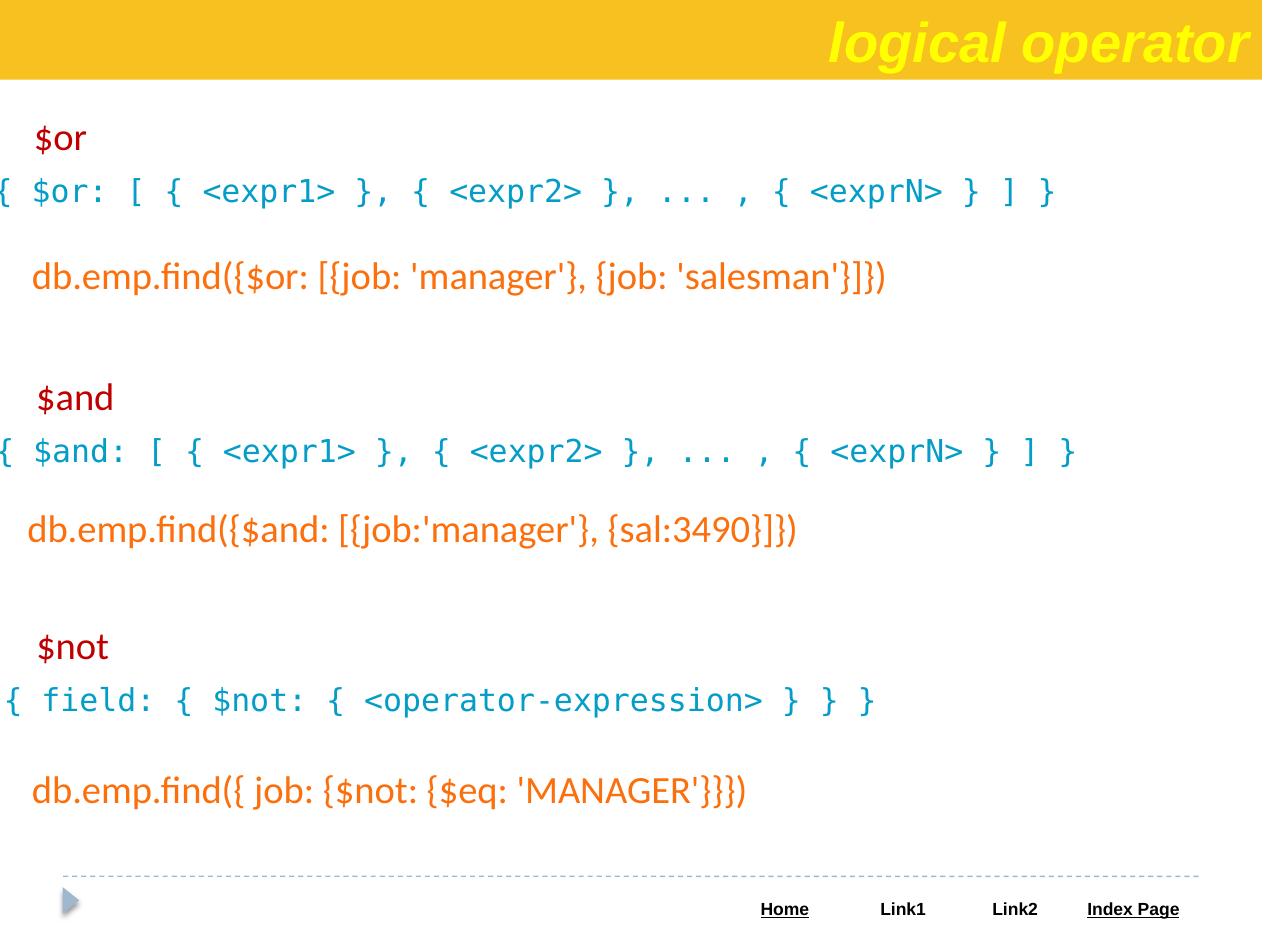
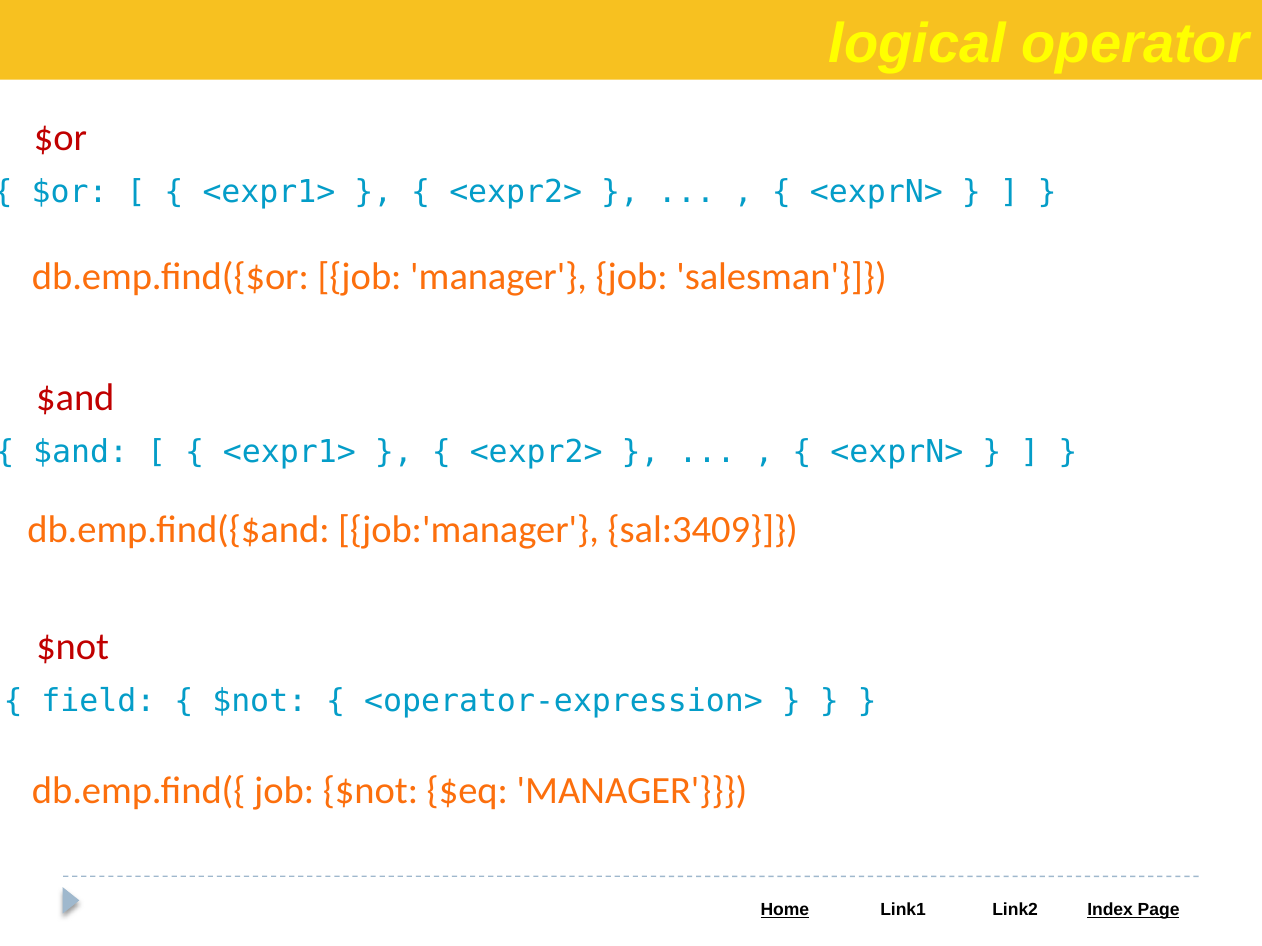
sal:3490: sal:3490 -> sal:3409 (703, 530)
